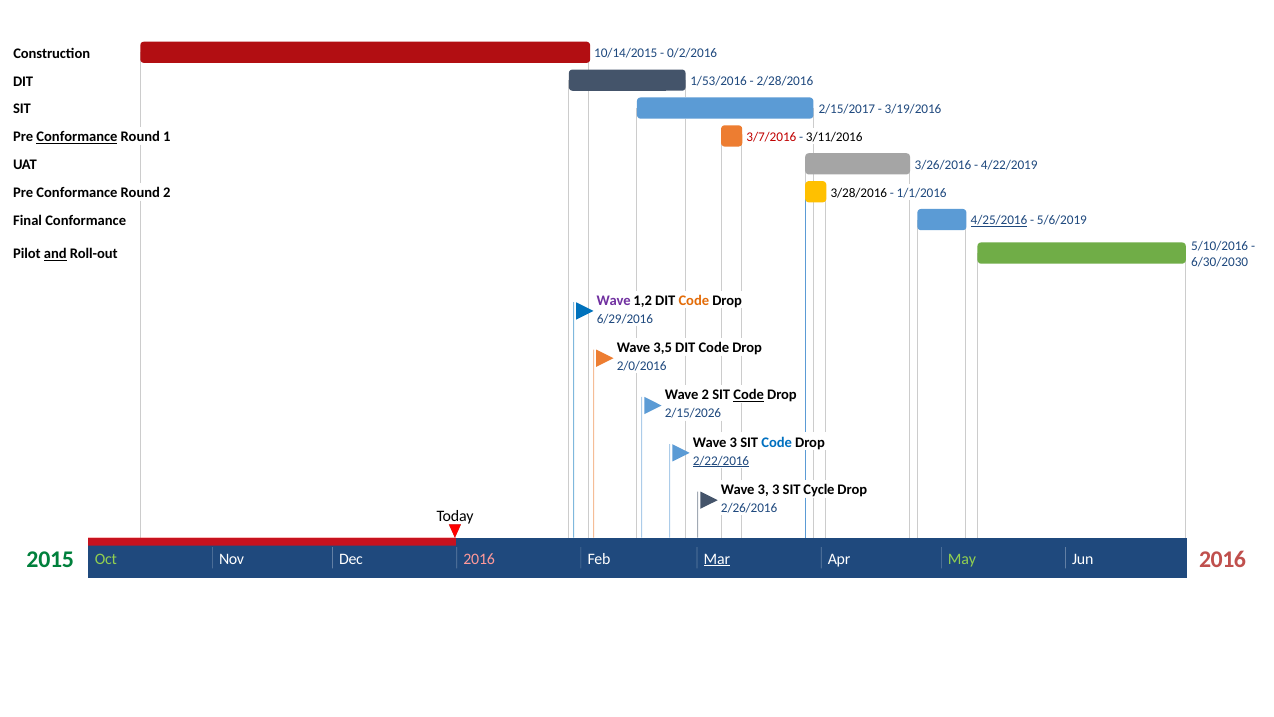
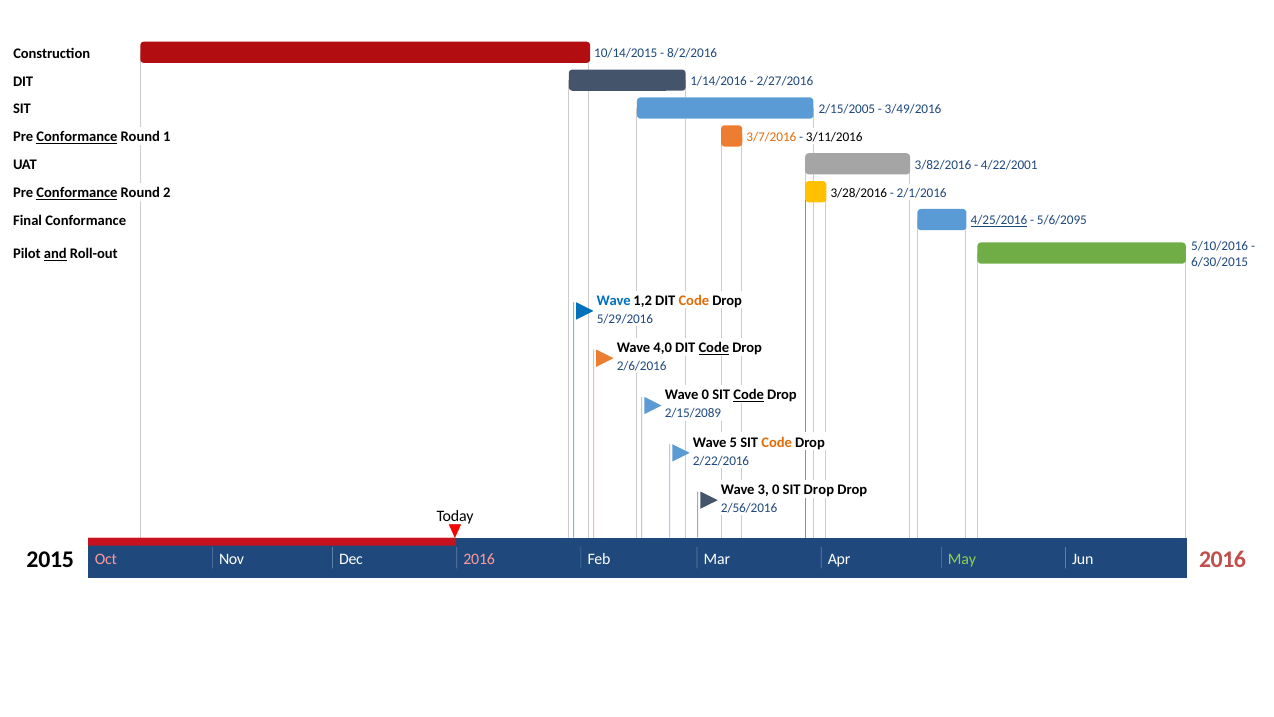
0/2/2016: 0/2/2016 -> 8/2/2016 (692, 53)
1/53/2016: 1/53/2016 -> 1/14/2016 (719, 81)
2/28/2016: 2/28/2016 -> 2/27/2016 (785, 81)
2/15/2017: 2/15/2017 -> 2/15/2005 (847, 109)
3/19/2016: 3/19/2016 -> 3/49/2016 (913, 109)
3/7/2016 colour: red -> orange (771, 137)
3/26/2016: 3/26/2016 -> 3/82/2016 (943, 165)
4/22/2019: 4/22/2019 -> 4/22/2001 (1009, 165)
Conformance underline: none -> present (77, 193)
1/1/2016: 1/1/2016 -> 2/1/2016 (922, 193)
5/6/2019: 5/6/2019 -> 5/6/2095 (1062, 220)
6/30/2030: 6/30/2030 -> 6/30/2015 (1220, 262)
Wave colour: purple -> blue (614, 300)
6/29/2016: 6/29/2016 -> 5/29/2016 (625, 319)
3,5: 3,5 -> 4,0 (663, 348)
Code underline: none -> present (714, 348)
2/0/2016: 2/0/2016 -> 2/6/2016 (642, 366)
Wave 2: 2 -> 0 (705, 395)
2/15/2026: 2/15/2026 -> 2/15/2089 (693, 413)
3: 3 -> 5 (733, 442)
Code colour: blue -> orange (777, 442)
2/22/2016 underline: present -> none (721, 460)
3 3: 3 -> 0 (776, 489)
SIT Cycle: Cycle -> Drop (819, 489)
2/26/2016: 2/26/2016 -> 2/56/2016 (749, 508)
2015 colour: green -> black (50, 559)
Oct colour: light green -> pink (106, 558)
Mar underline: present -> none (717, 558)
